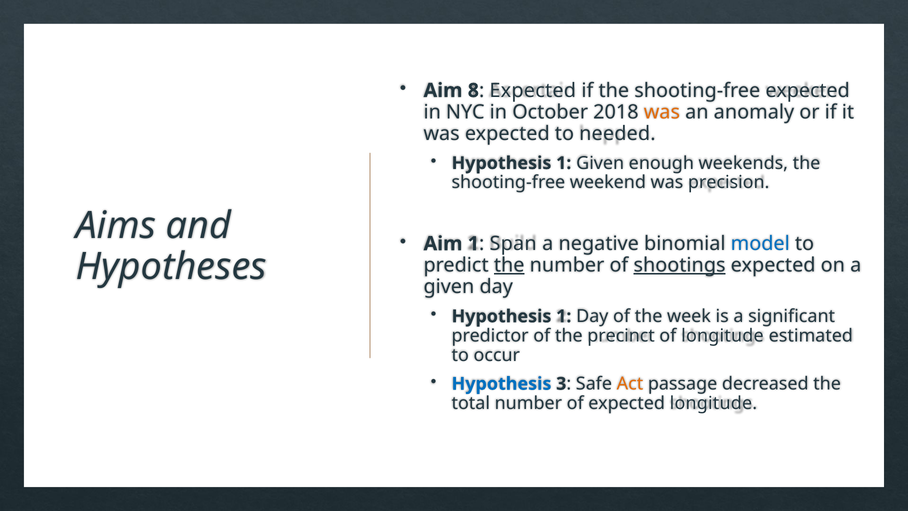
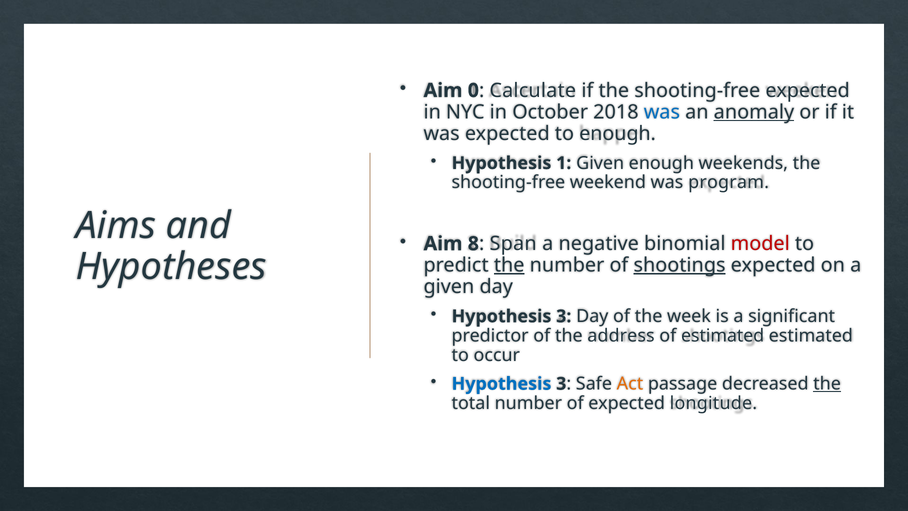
8: 8 -> 0 (473, 90)
Expected: Expected -> Calculate (533, 90)
was colour: orange -> blue (662, 112)
anomaly underline: none -> present (754, 112)
to needed: needed -> enough (618, 133)
precision: precision -> program (729, 182)
Aim 1: 1 -> 8 (473, 244)
model colour: blue -> red (760, 244)
1: 1 -> 3 (564, 316)
precinct: precinct -> address (621, 336)
of longitude: longitude -> estimated (723, 336)
the underline: none -> present (827, 384)
